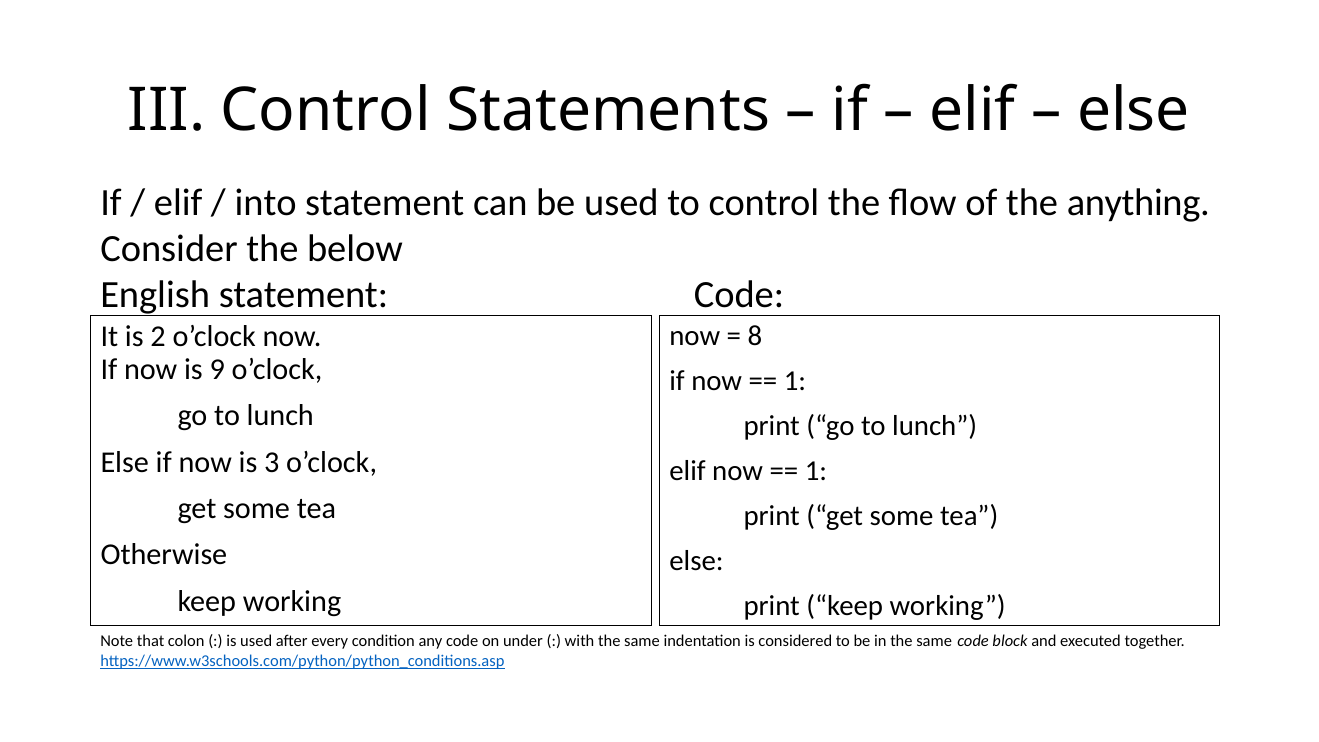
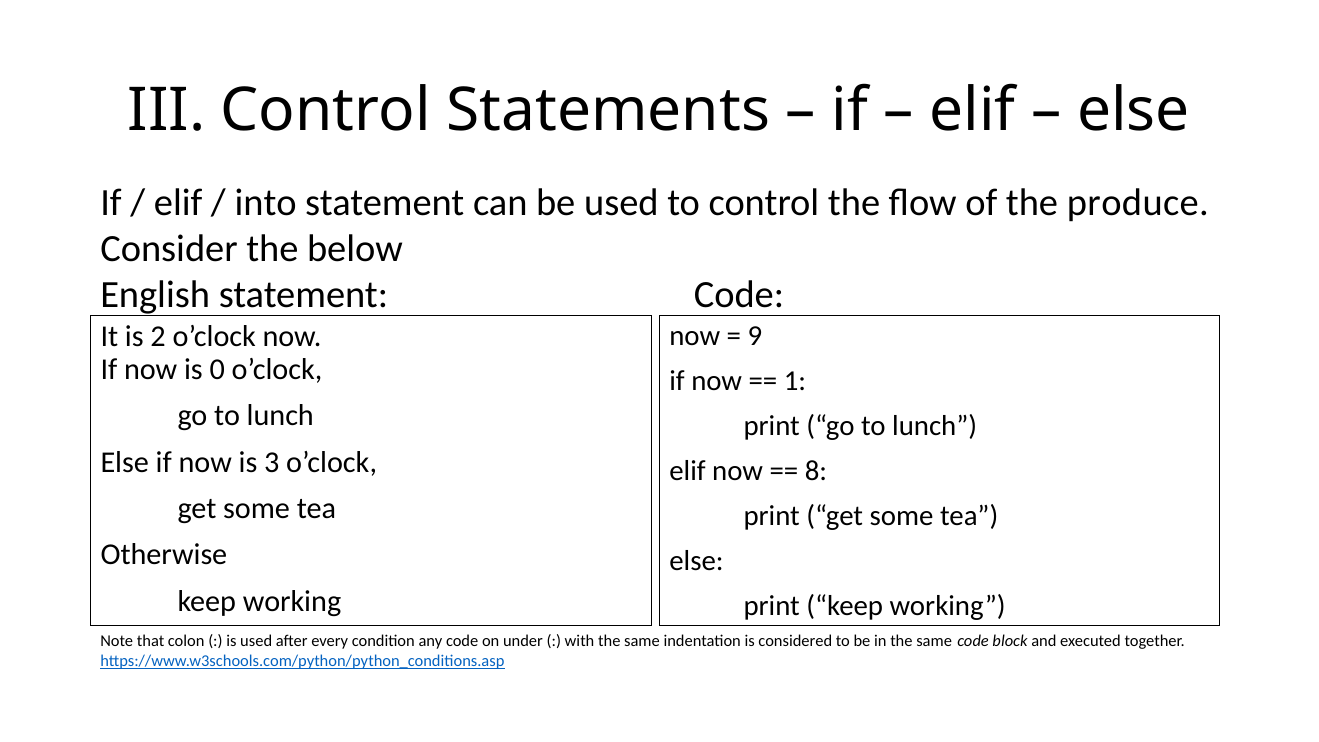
anything: anything -> produce (1138, 203)
8: 8 -> 9 (755, 336)
9: 9 -> 0 (217, 369)
1: 1 -> 8 (816, 471)
